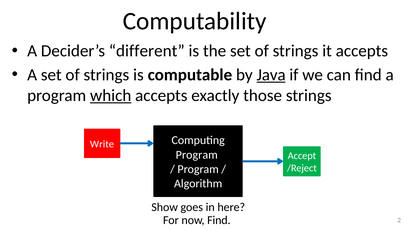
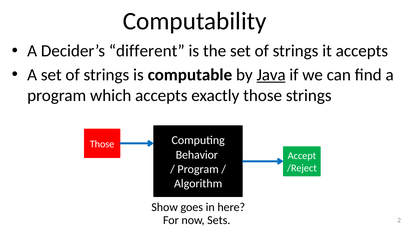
which underline: present -> none (111, 95)
Write: Write -> Those (102, 144)
Program: Program -> Behavior (197, 155)
now Find: Find -> Sets (219, 220)
